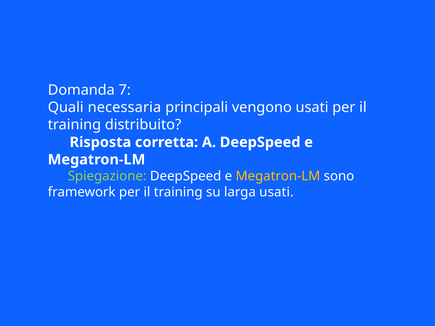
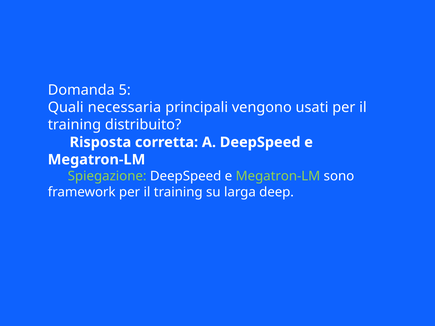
7: 7 -> 5 (125, 90)
Megatron-LM colour: yellow -> light green (278, 176)
larga usati: usati -> deep (277, 192)
